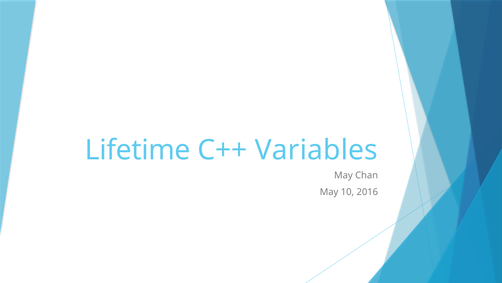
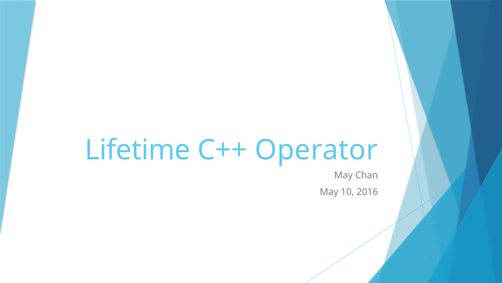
Variables: Variables -> Operator (316, 150)
